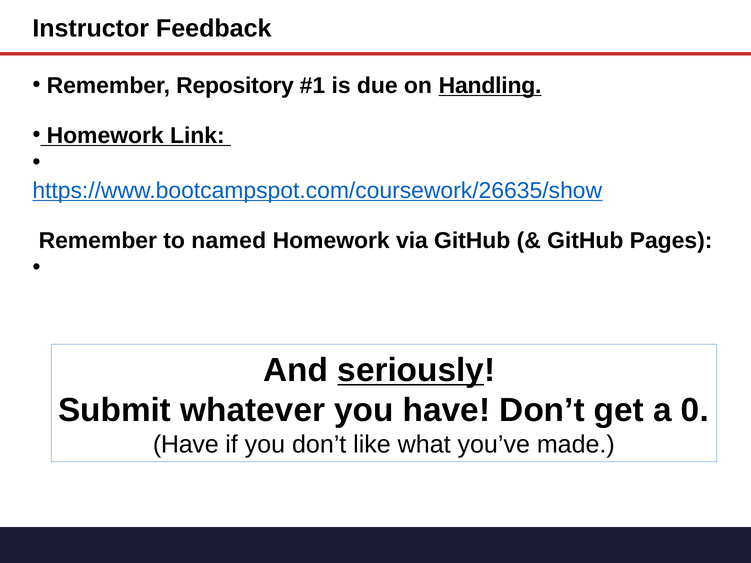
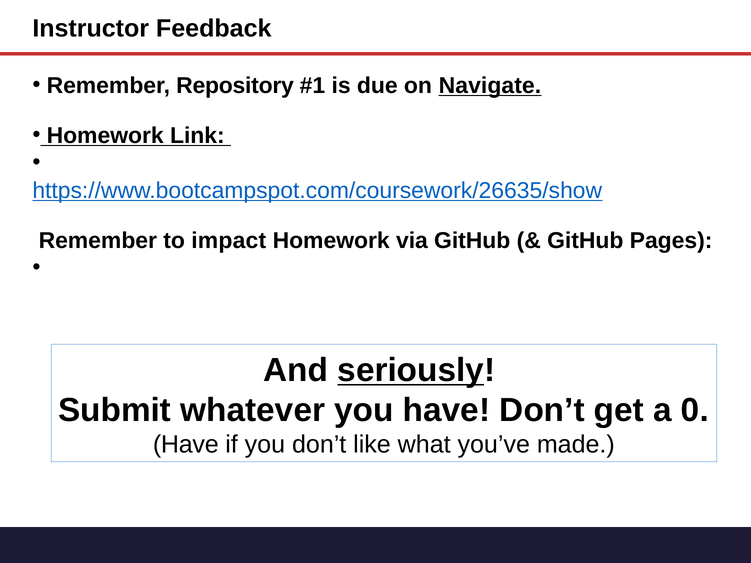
Handling: Handling -> Navigate (490, 85)
named: named -> impact (229, 241)
